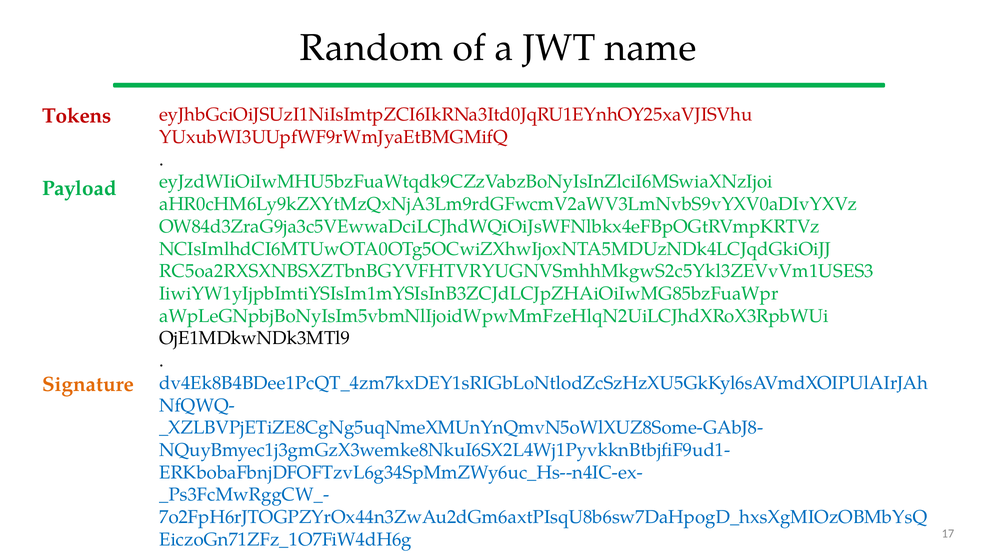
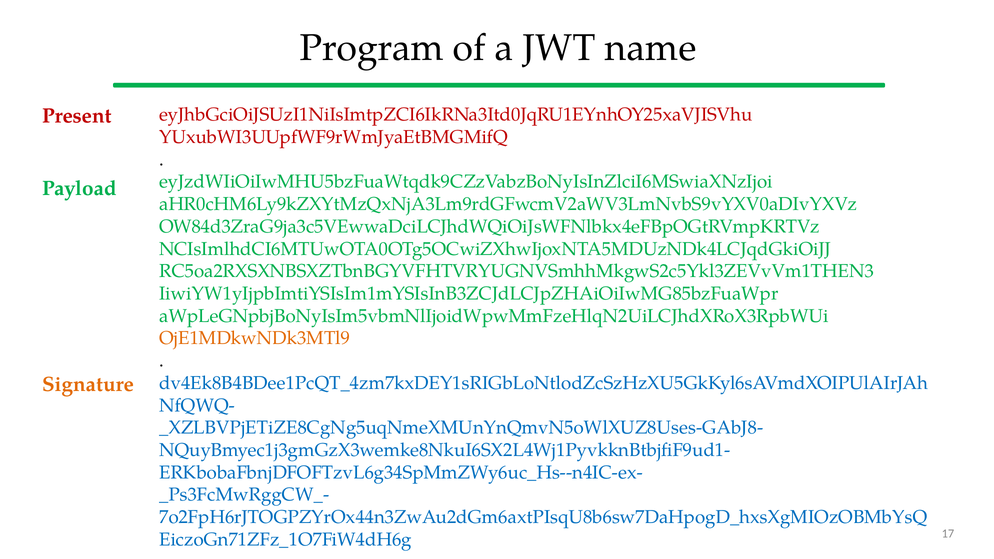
Random: Random -> Program (372, 48)
Tokens: Tokens -> Present (77, 116)
RC5oa2RXSXNBSXZTbnBGYVFHTVRYUGNVSmhhMkgwS2c5Ykl3ZEVvVm1USES3: RC5oa2RXSXNBSXZTbnBGYVFHTVRYUGNVSmhhMkgwS2c5Ykl3ZEVvVm1USES3 -> RC5oa2RXSXNBSXZTbnBGYVFHTVRYUGNVSmhhMkgwS2c5Ykl3ZEVvVm1THEN3 (517, 271)
OjE1MDkwNDk3MTl9 colour: black -> orange (255, 338)
_XZLBVPjETiZE8CgNg5uqNmeXMUnYnQmvN5oWlXUZ8Some-GAbJ8-: _XZLBVPjETiZE8CgNg5uqNmeXMUnYnQmvN5oWlXUZ8Some-GAbJ8- -> _XZLBVPjETiZE8CgNg5uqNmeXMUnYnQmvN5oWlXUZ8Uses-GAbJ8- (461, 428)
